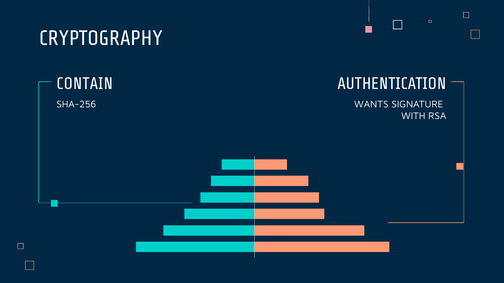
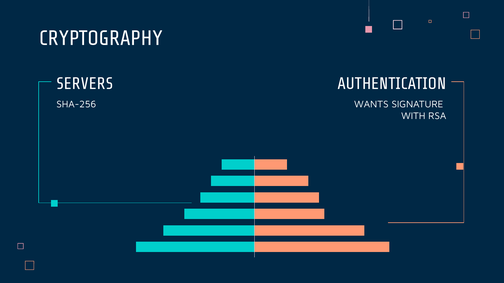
CONTAIN: CONTAIN -> SERVERS (85, 84)
